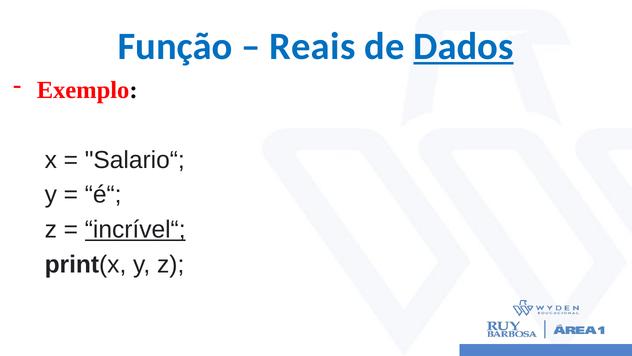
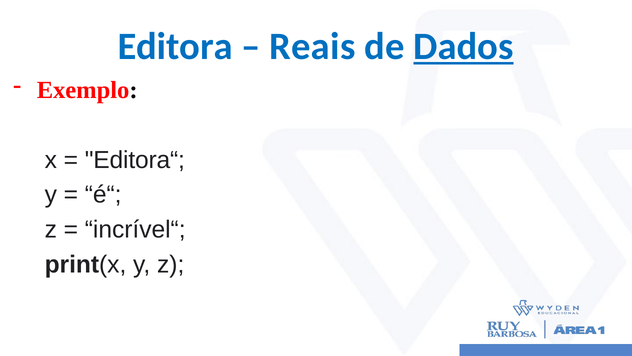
Função: Função -> Editora (175, 47)
Salario“: Salario“ -> Editora“ (135, 160)
incrível“ underline: present -> none (135, 229)
